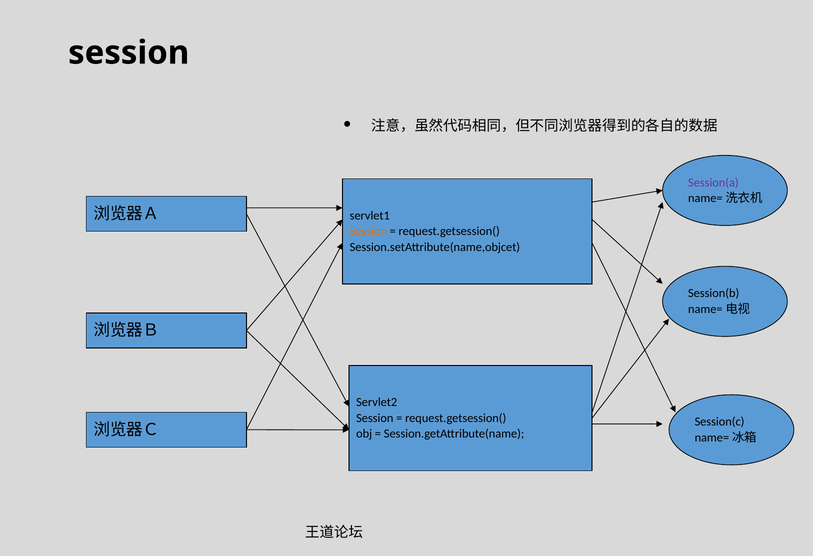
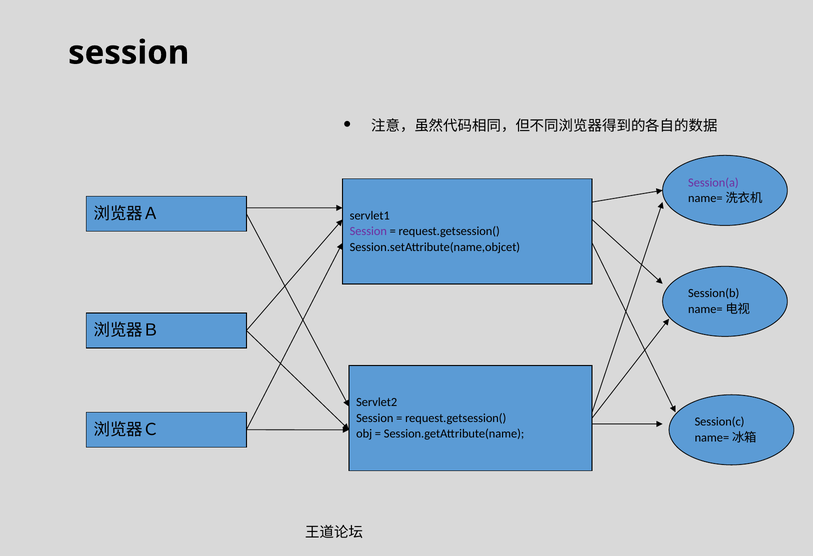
Session colour: orange -> purple (368, 231)
